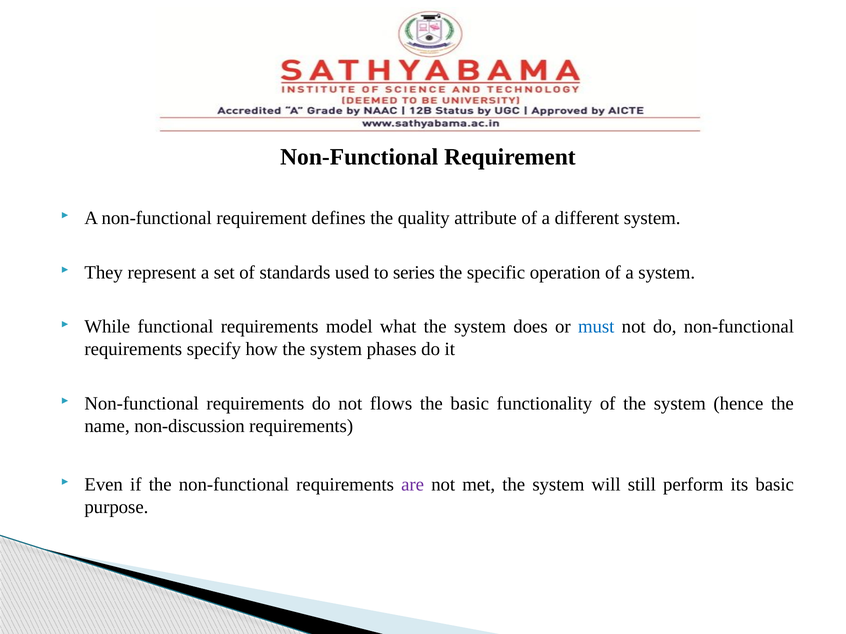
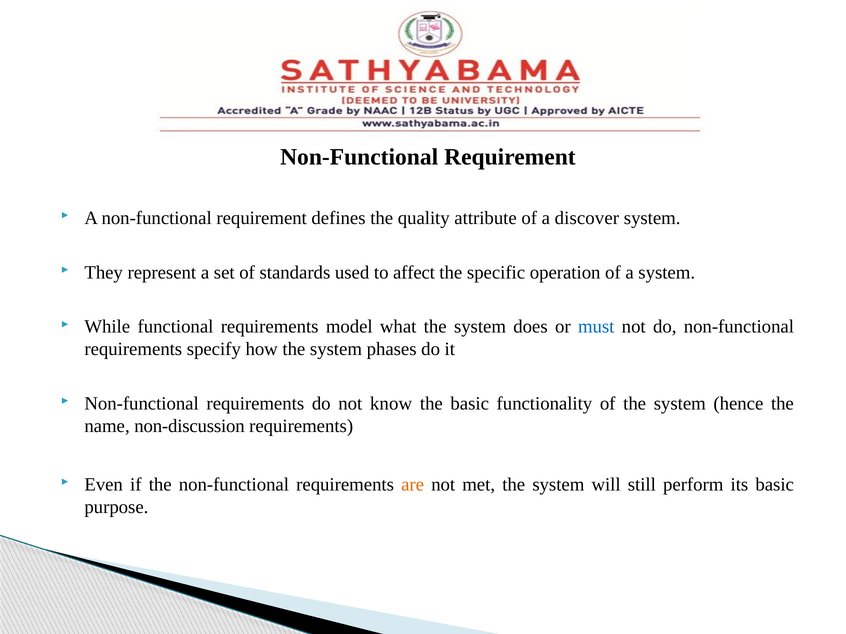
different: different -> discover (587, 218)
series: series -> affect (414, 273)
flows: flows -> know (391, 404)
are colour: purple -> orange (413, 485)
